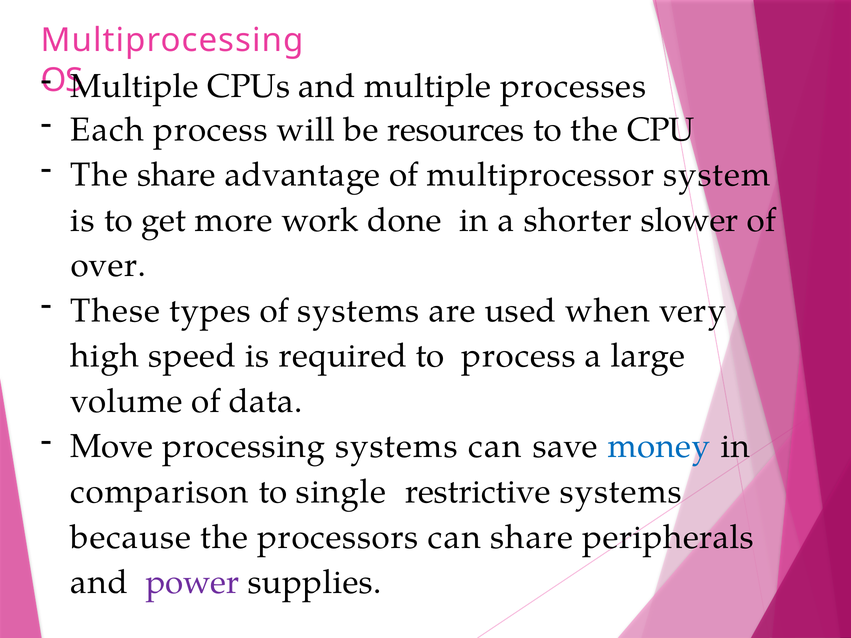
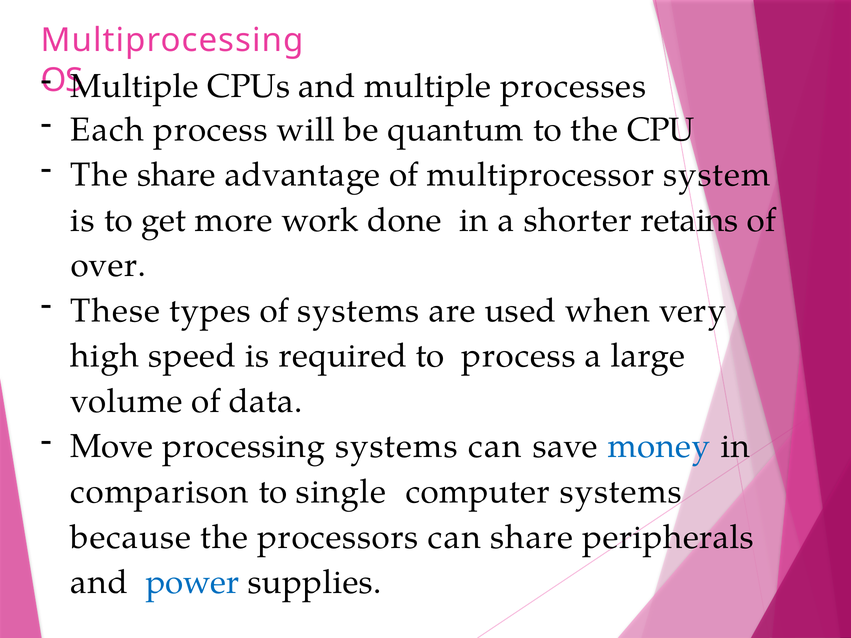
resources: resources -> quantum (455, 130)
slower: slower -> retains (690, 220)
restrictive: restrictive -> computer (478, 492)
power colour: purple -> blue (192, 583)
